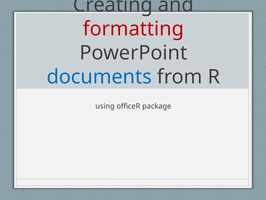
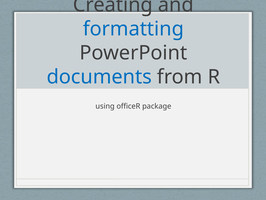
formatting colour: red -> blue (133, 29)
